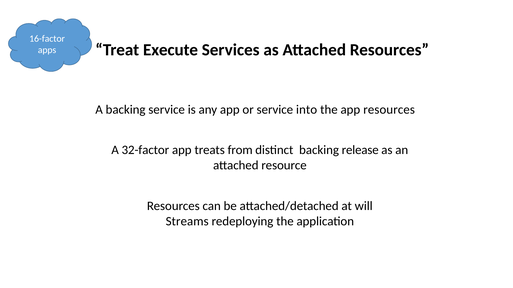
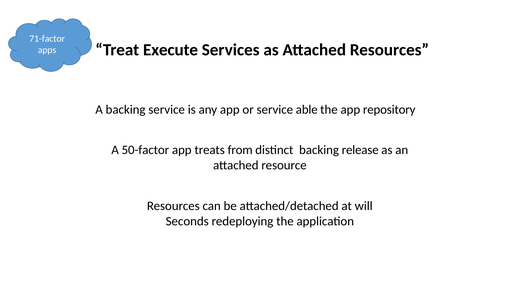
16-factor: 16-factor -> 71-factor (47, 39)
into: into -> able (307, 110)
app resources: resources -> repository (389, 110)
32-factor: 32-factor -> 50-factor (145, 150)
Streams: Streams -> Seconds (187, 222)
